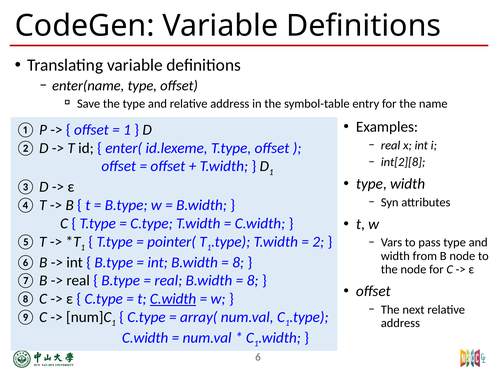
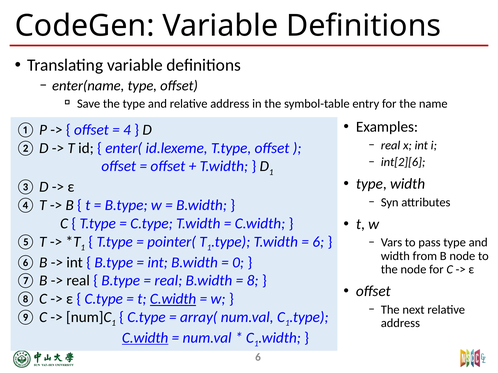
1: 1 -> 4 (127, 130)
int[2][8: int[2][8 -> int[2][6 (403, 162)
2: 2 -> 6 (318, 242)
8: 8 -> 0 (238, 263)
C.width underline: none -> present (145, 338)
